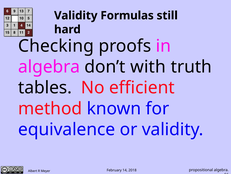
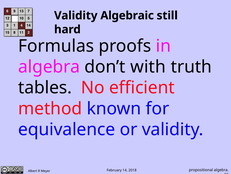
Formulas: Formulas -> Algebraic (127, 15)
Checking: Checking -> Formulas (56, 46)
